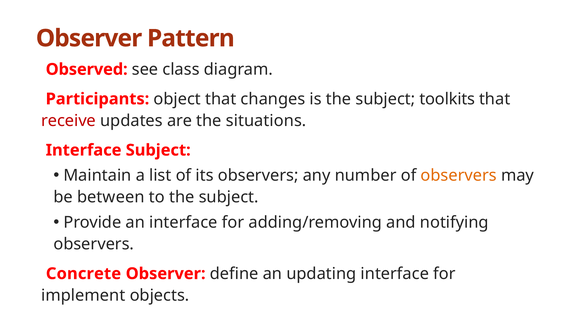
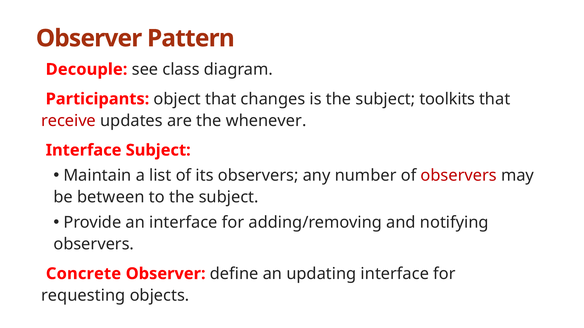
Observed: Observed -> Decouple (87, 69)
situations: situations -> whenever (266, 121)
observers colour: orange -> red (459, 176)
implement: implement -> requesting (83, 296)
